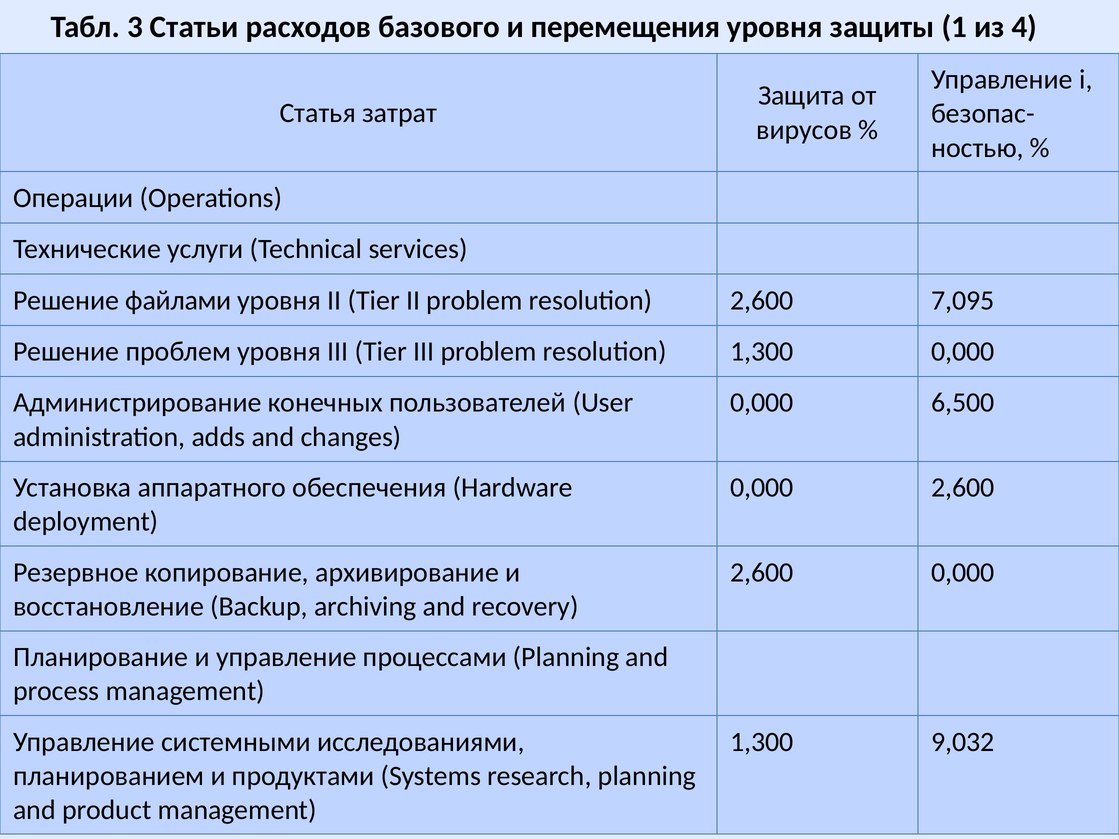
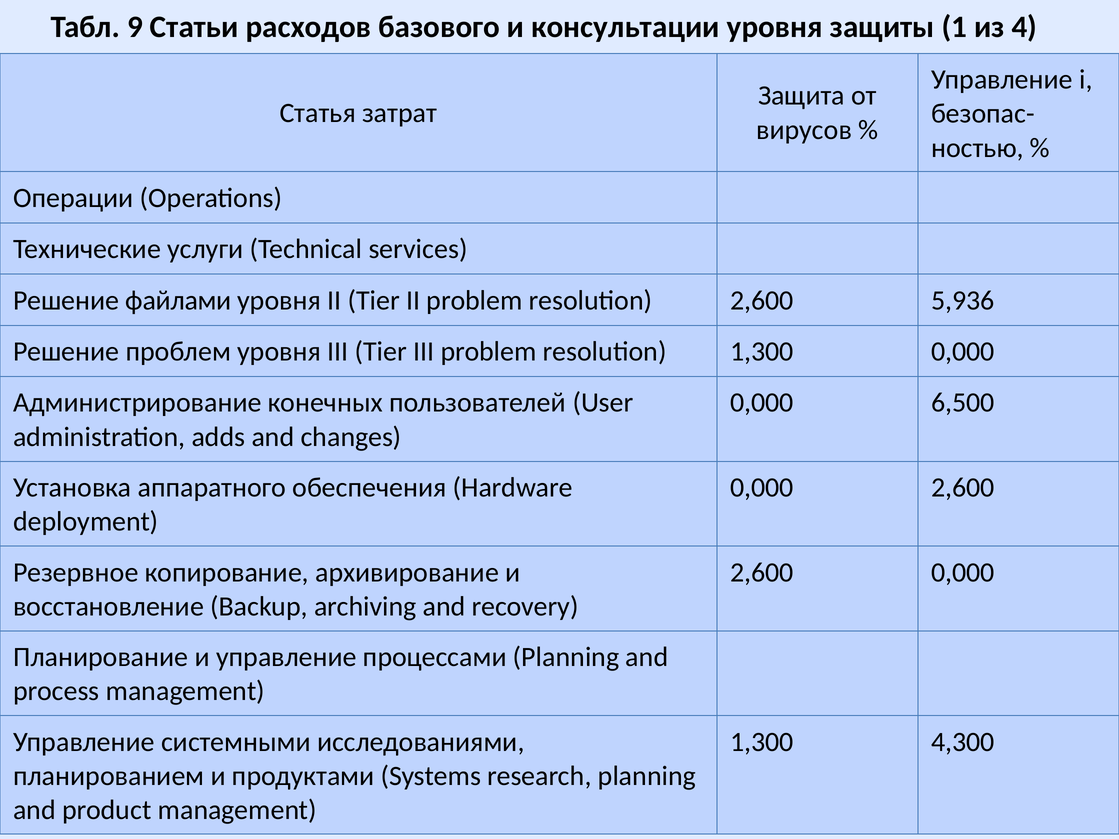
3: 3 -> 9 (135, 27)
перемещения: перемещения -> консультации (625, 27)
7,095: 7,095 -> 5,936 (963, 300)
9,032: 9,032 -> 4,300 (963, 742)
